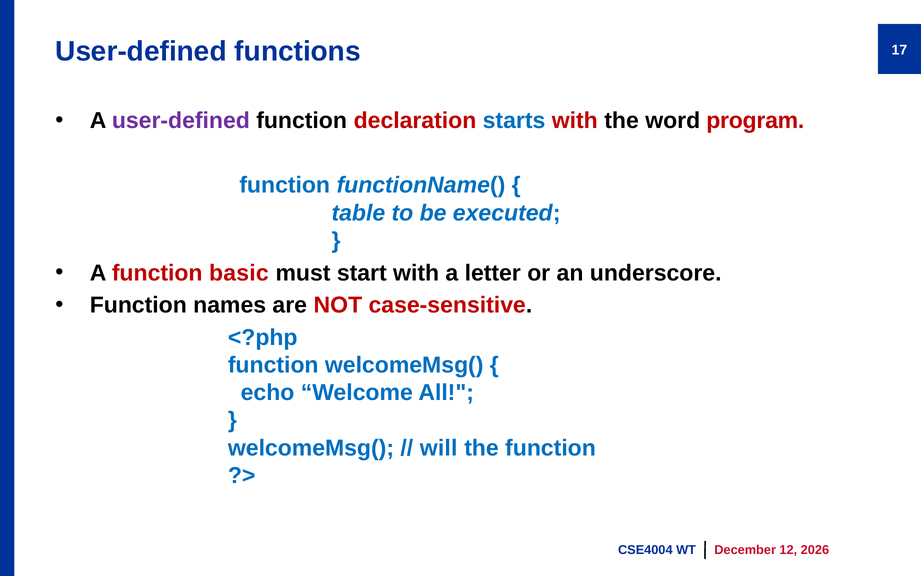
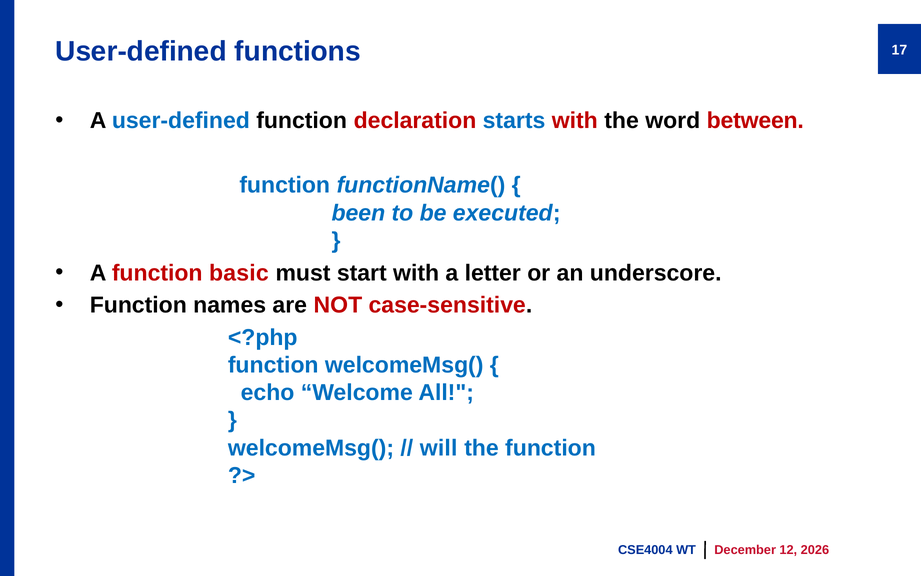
user-defined colour: purple -> blue (181, 121)
program: program -> between (755, 121)
table: table -> been (358, 213)
